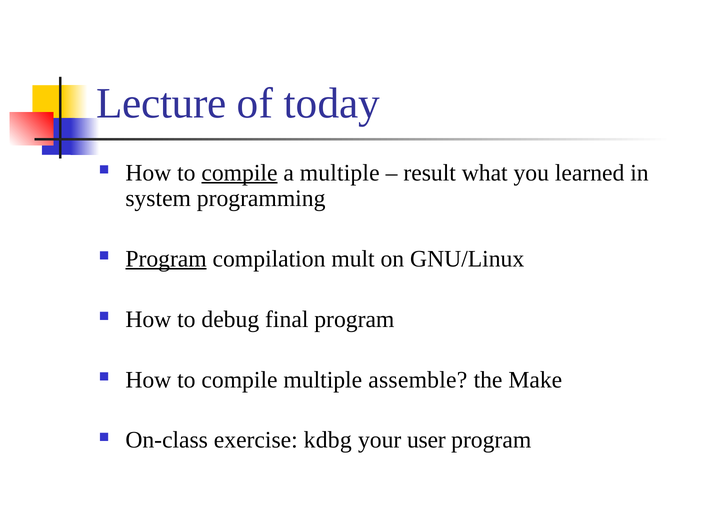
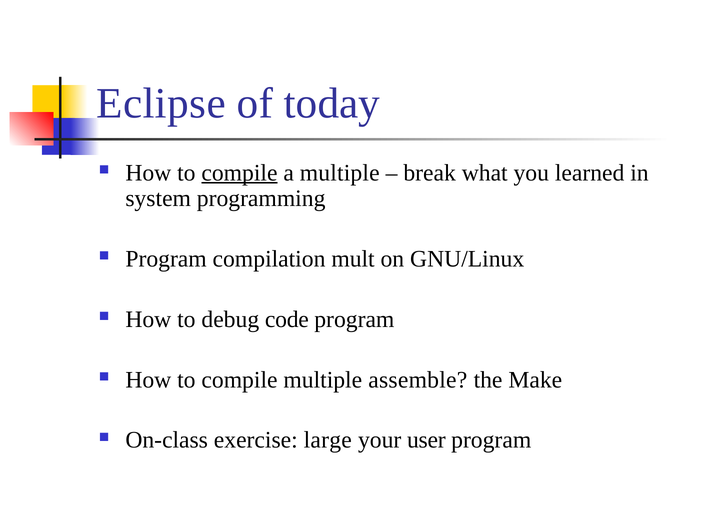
Lecture: Lecture -> Eclipse (161, 103)
result: result -> break (430, 173)
Program underline: present -> none (166, 259)
final: final -> code (287, 319)
kdbg: kdbg -> large (328, 440)
